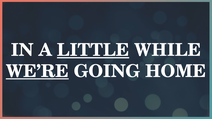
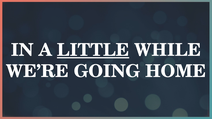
WE’RE underline: present -> none (37, 71)
